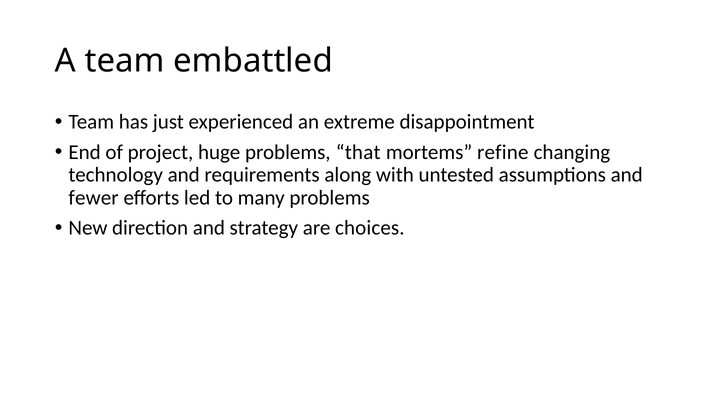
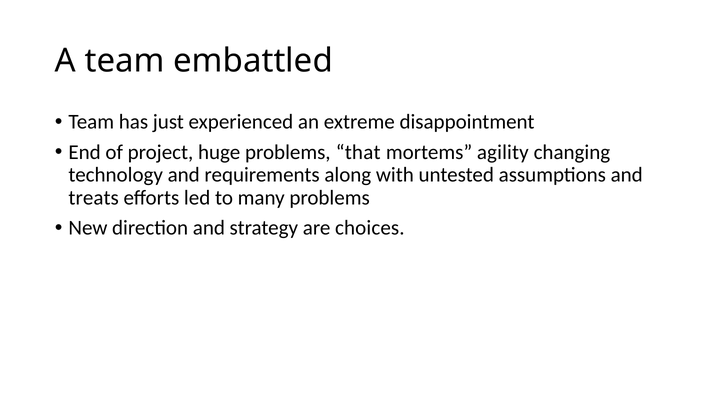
refine: refine -> agility (503, 152)
fewer: fewer -> treats (94, 198)
